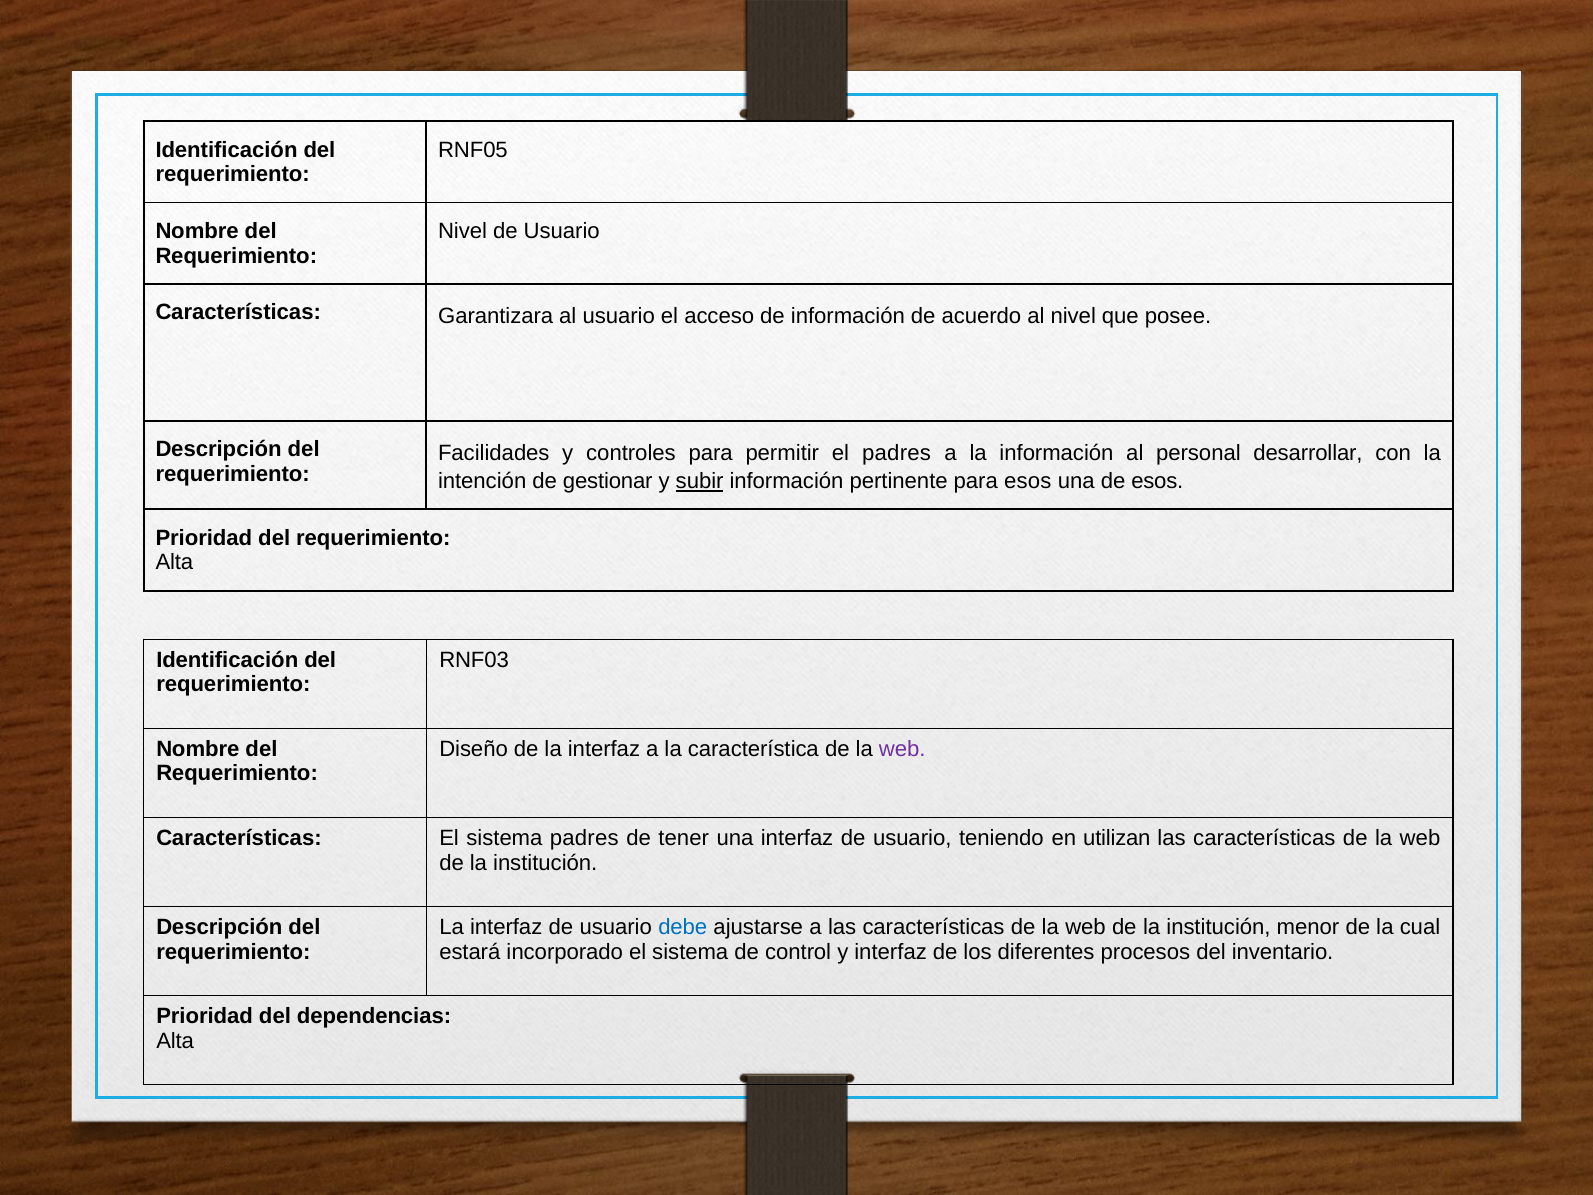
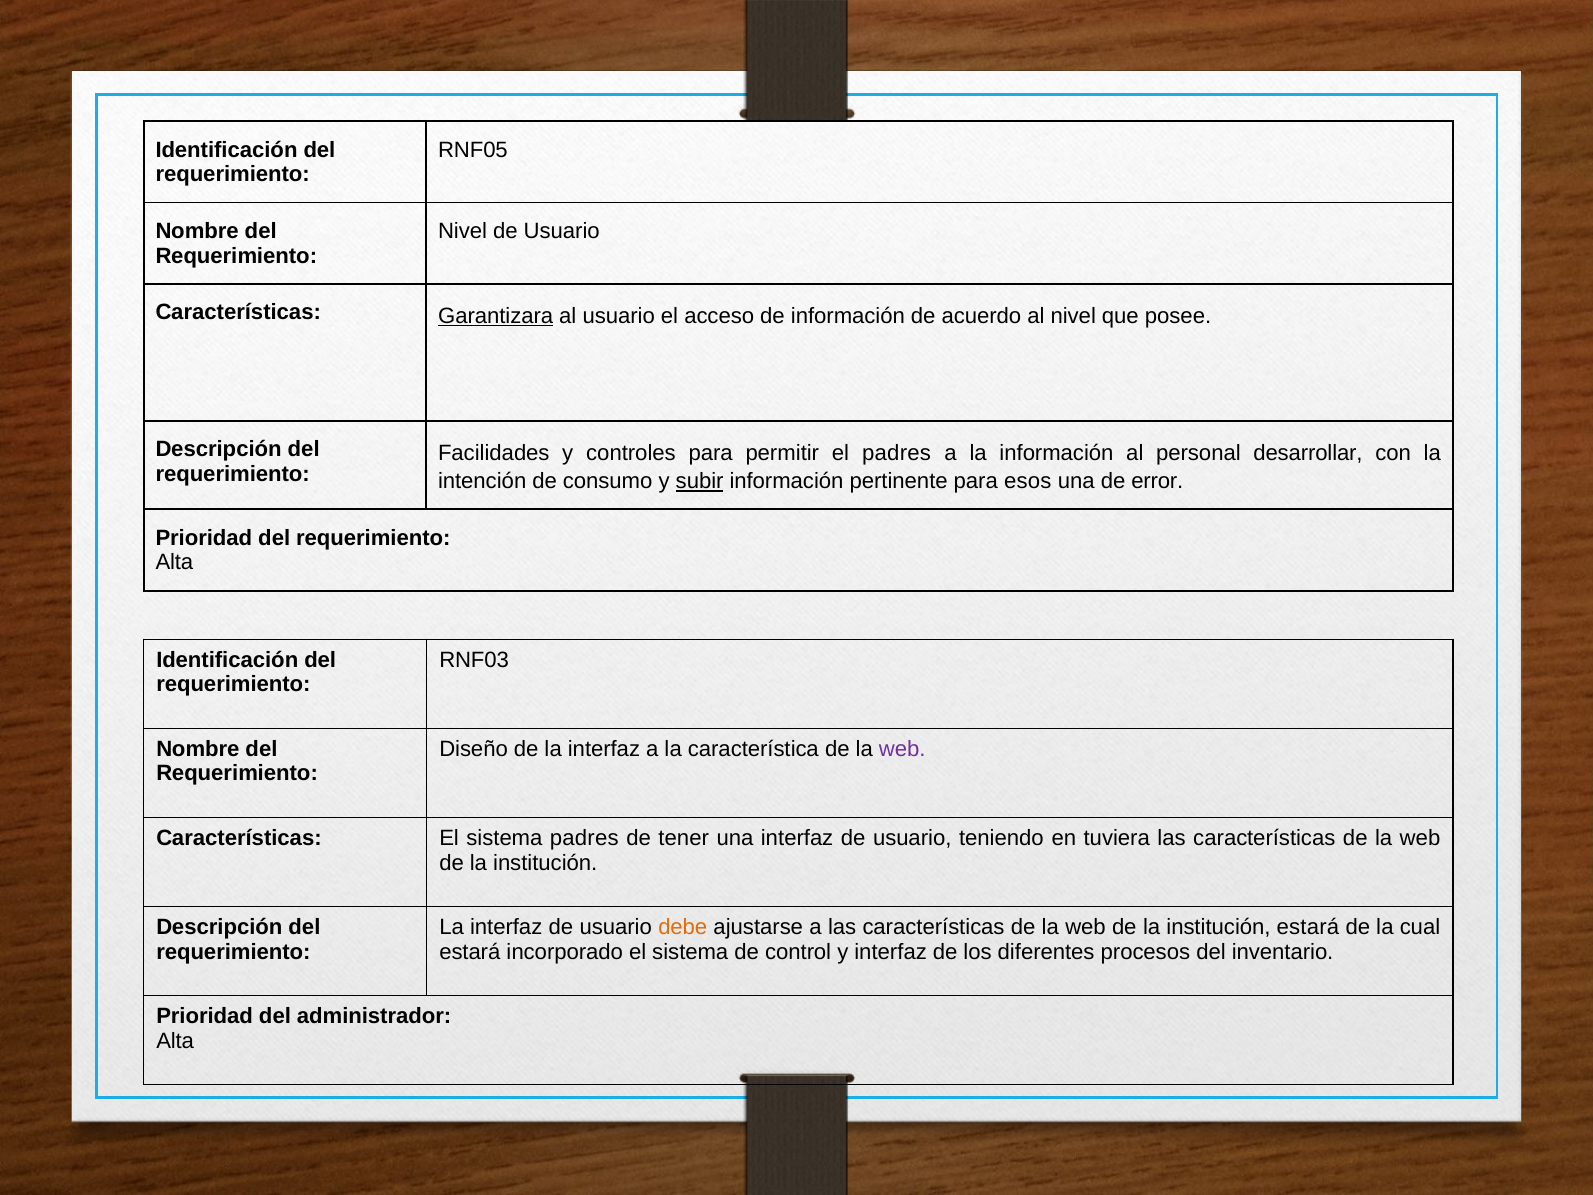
Garantizara underline: none -> present (496, 316)
gestionar: gestionar -> consumo (608, 481)
de esos: esos -> error (1157, 481)
utilizan: utilizan -> tuviera (1117, 838)
debe colour: blue -> orange (683, 927)
institución menor: menor -> estará (1308, 927)
dependencias: dependencias -> administrador (374, 1016)
